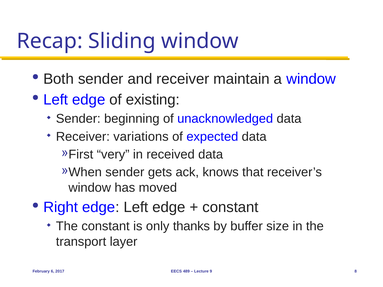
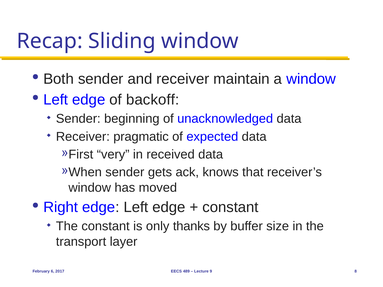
existing: existing -> backoff (153, 100)
variations: variations -> pragmatic (141, 137)
